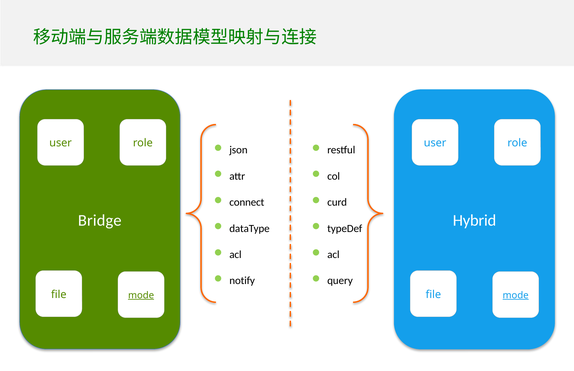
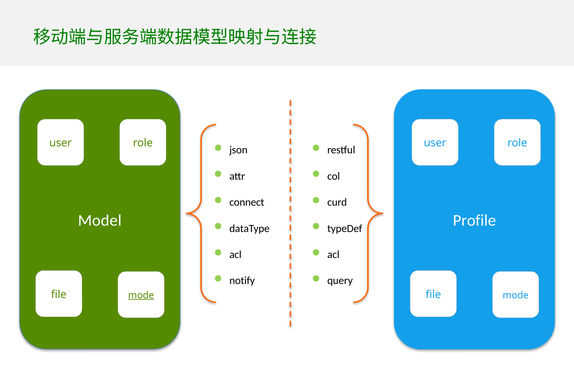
Bridge: Bridge -> Model (100, 221)
Hybrid: Hybrid -> Profile (474, 221)
mode underline: present -> none (516, 296)
